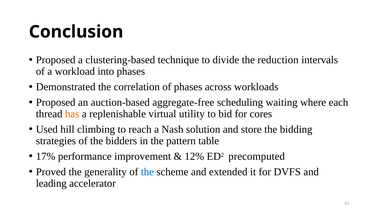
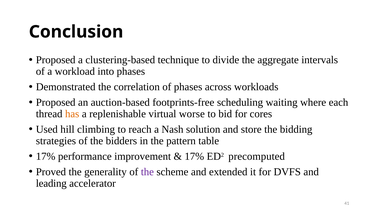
reduction: reduction -> aggregate (278, 60)
aggregate-free: aggregate-free -> footprints-free (183, 102)
utility: utility -> worse (192, 114)
12%: 12% -> 17% (194, 156)
the colour: blue -> purple (147, 171)
